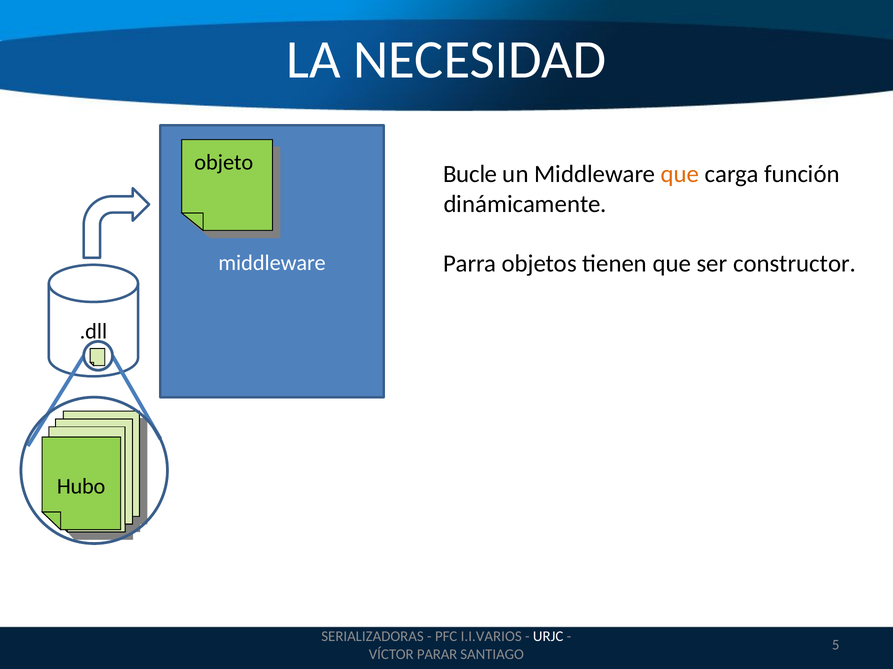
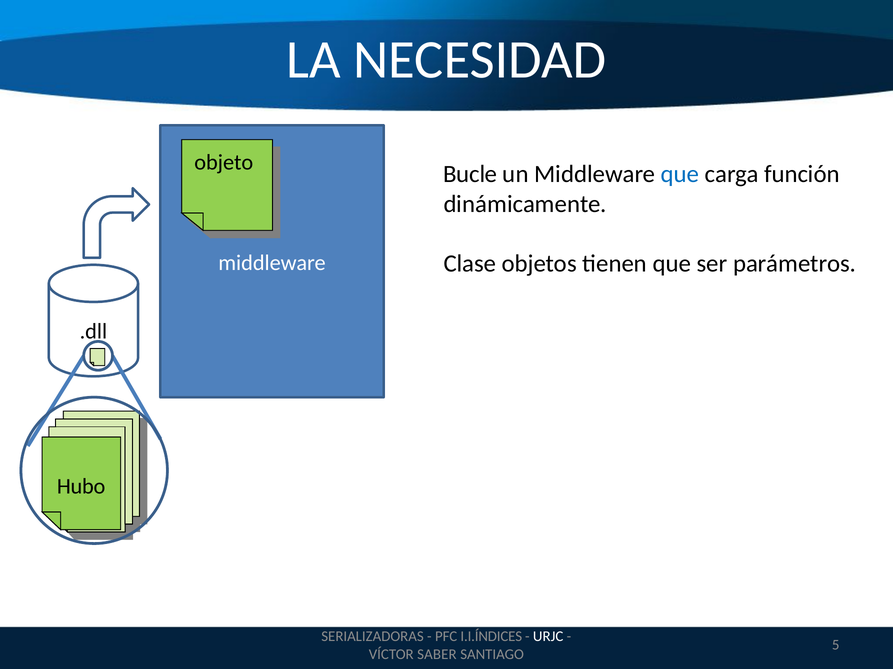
que colour: orange -> blue (680, 174)
Parra: Parra -> Clase (470, 264)
constructor: constructor -> parámetros (795, 264)
I.I.VARIOS: I.I.VARIOS -> I.I.ÍNDICES (491, 637)
PARAR: PARAR -> SABER (437, 655)
